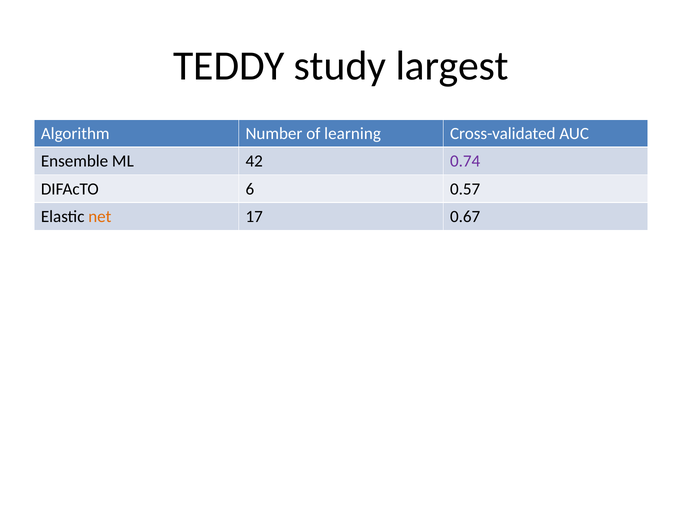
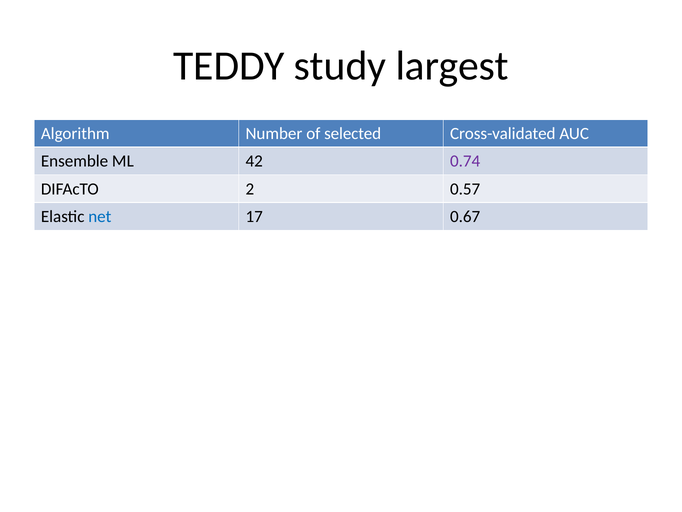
learning: learning -> selected (353, 133)
6: 6 -> 2 (250, 189)
net colour: orange -> blue (100, 216)
